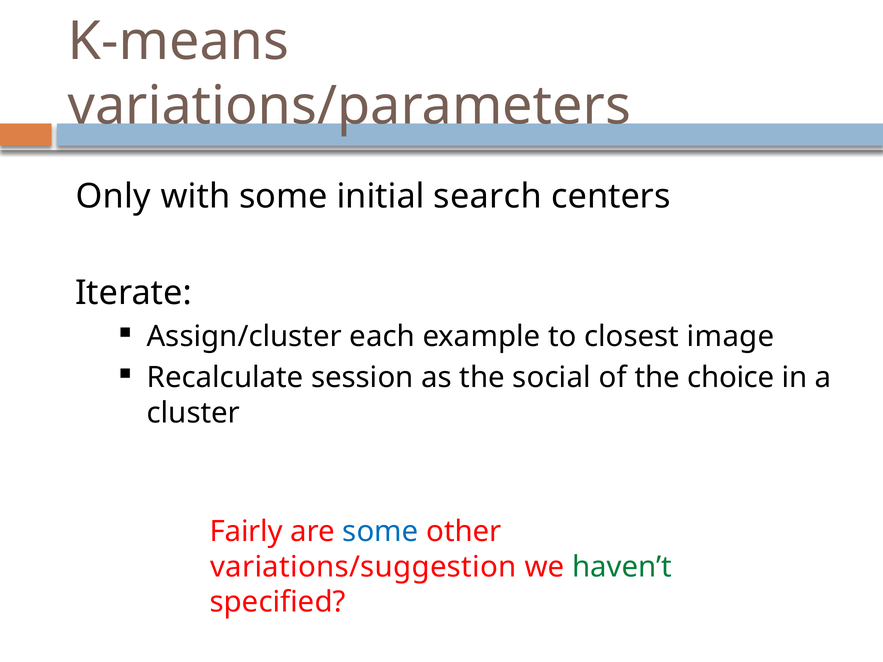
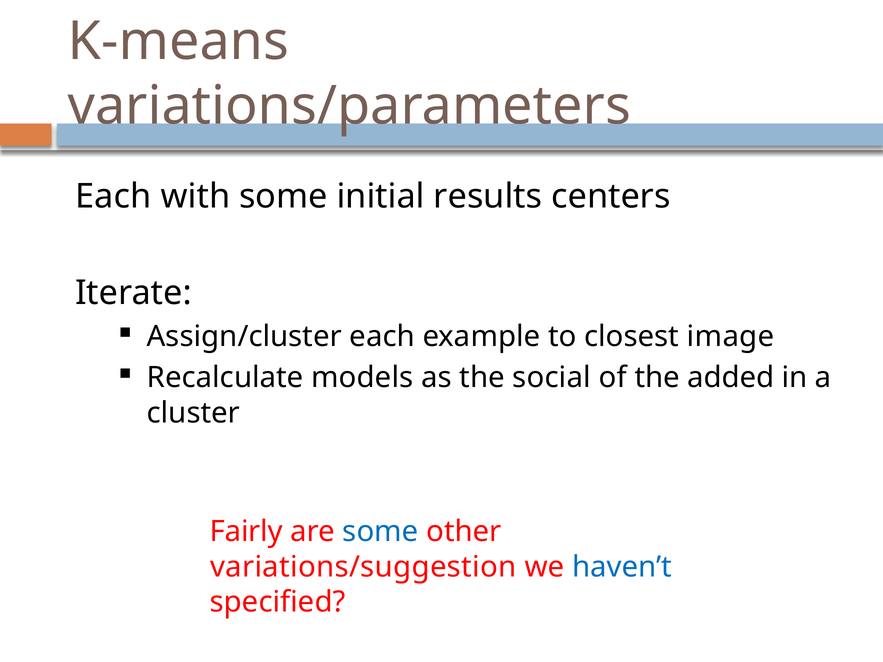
Only: Only -> Each (113, 197)
search: search -> results (488, 197)
session: session -> models (362, 378)
choice: choice -> added (731, 378)
haven’t colour: green -> blue (622, 567)
